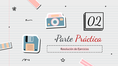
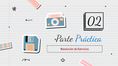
Práctica colour: red -> blue (88, 39)
